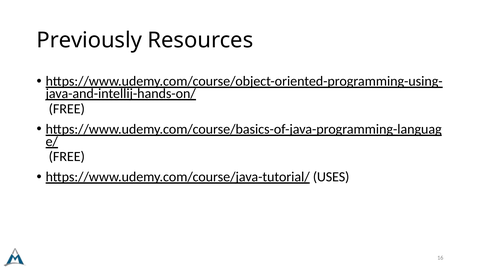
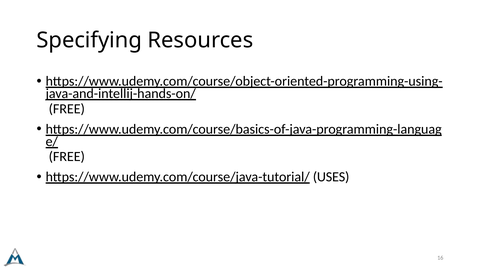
Previously: Previously -> Specifying (89, 40)
